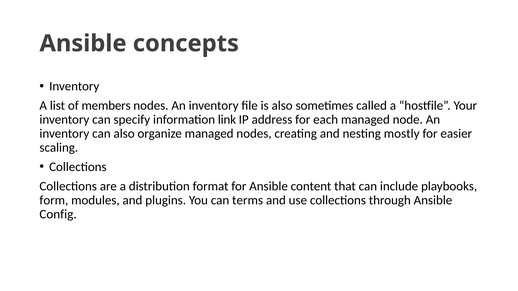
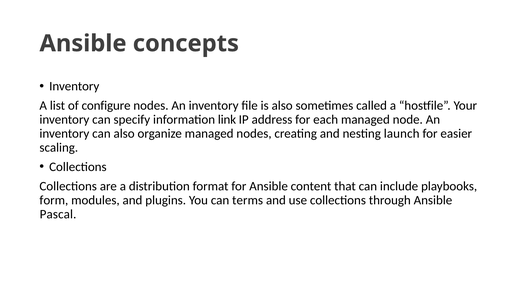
members: members -> configure (106, 106)
mostly: mostly -> launch (402, 134)
Config: Config -> Pascal (58, 214)
